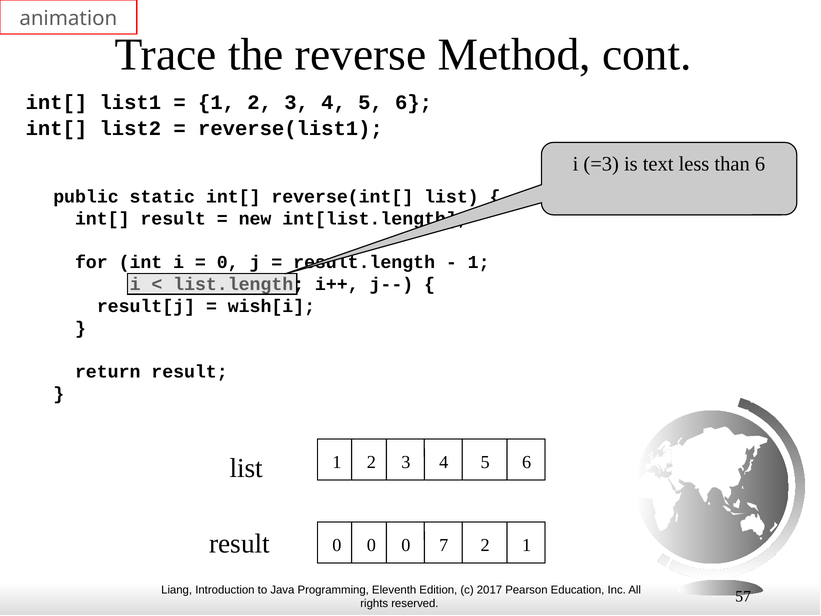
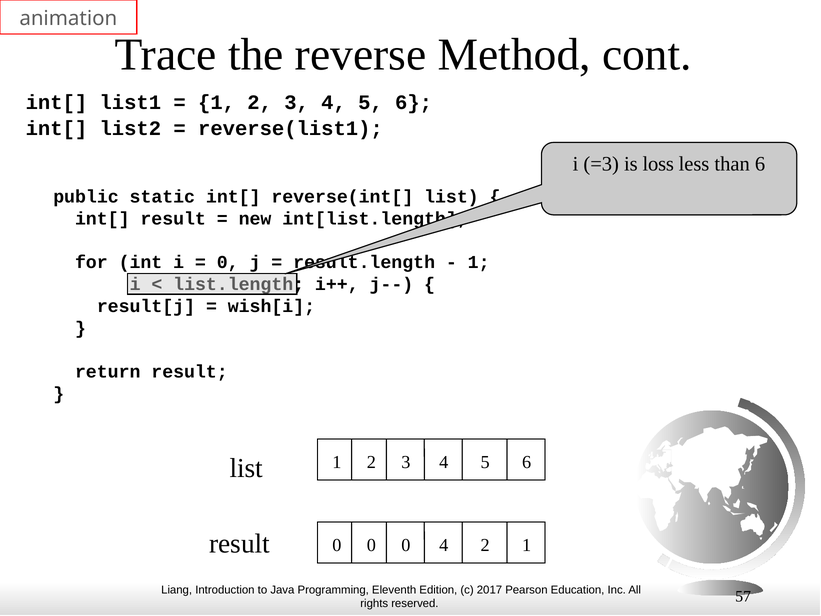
text: text -> loss (658, 164)
0 7: 7 -> 4 (444, 545)
